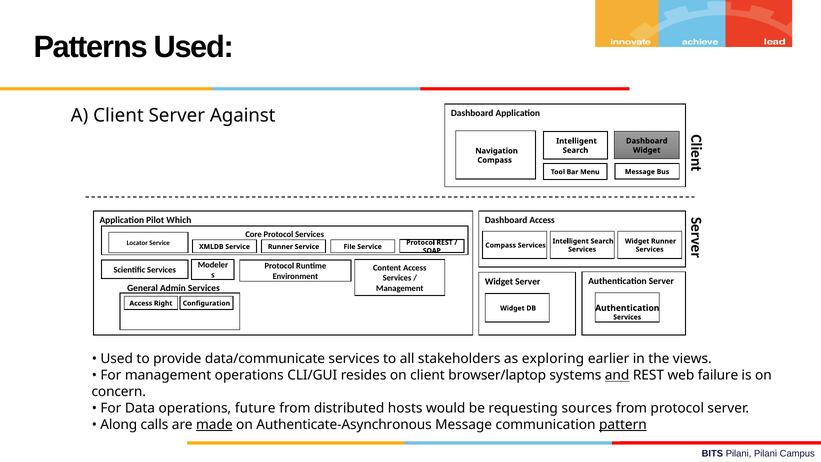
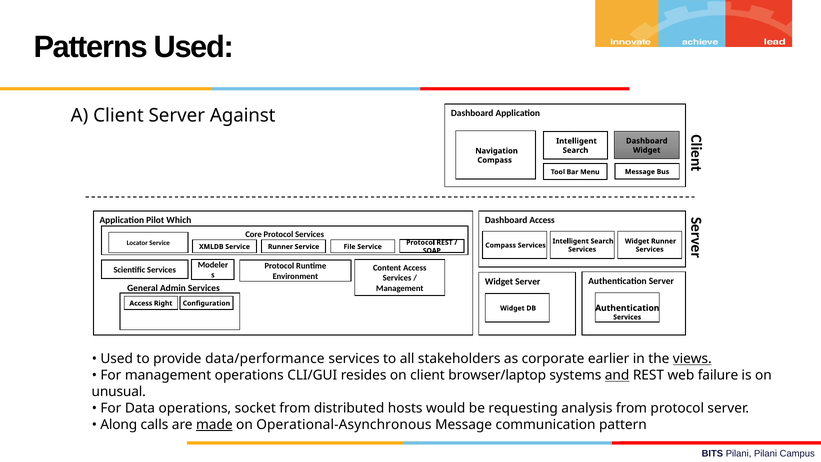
data/communicate: data/communicate -> data/performance (265, 359)
exploring: exploring -> corporate (553, 359)
views underline: none -> present (692, 359)
concern: concern -> unusual (119, 392)
future: future -> socket (255, 408)
sources: sources -> analysis (587, 408)
Authenticate-Asynchronous: Authenticate-Asynchronous -> Operational-Asynchronous (344, 424)
pattern underline: present -> none (623, 424)
